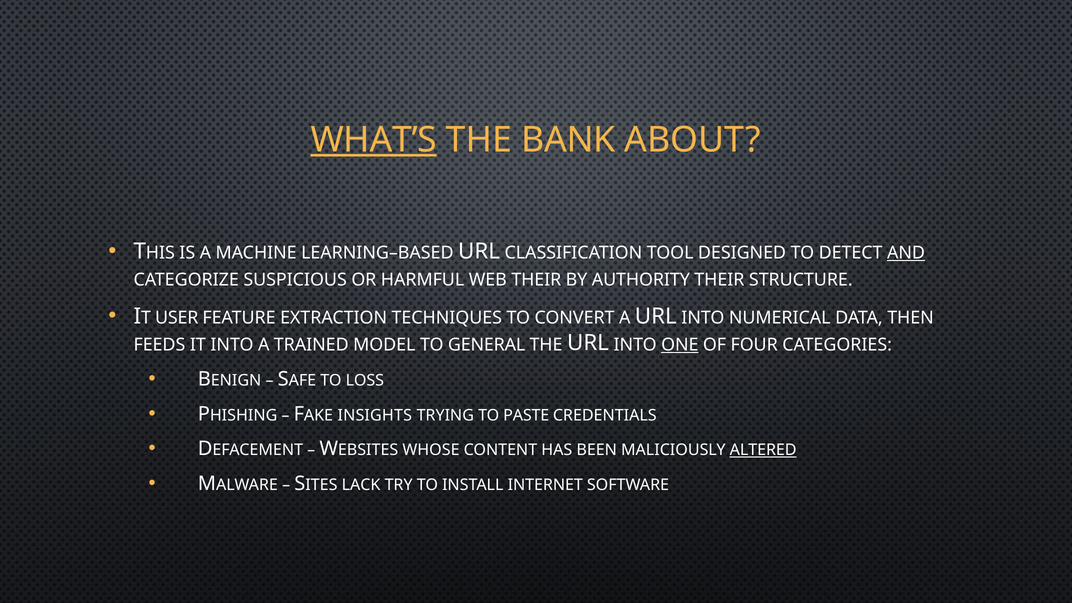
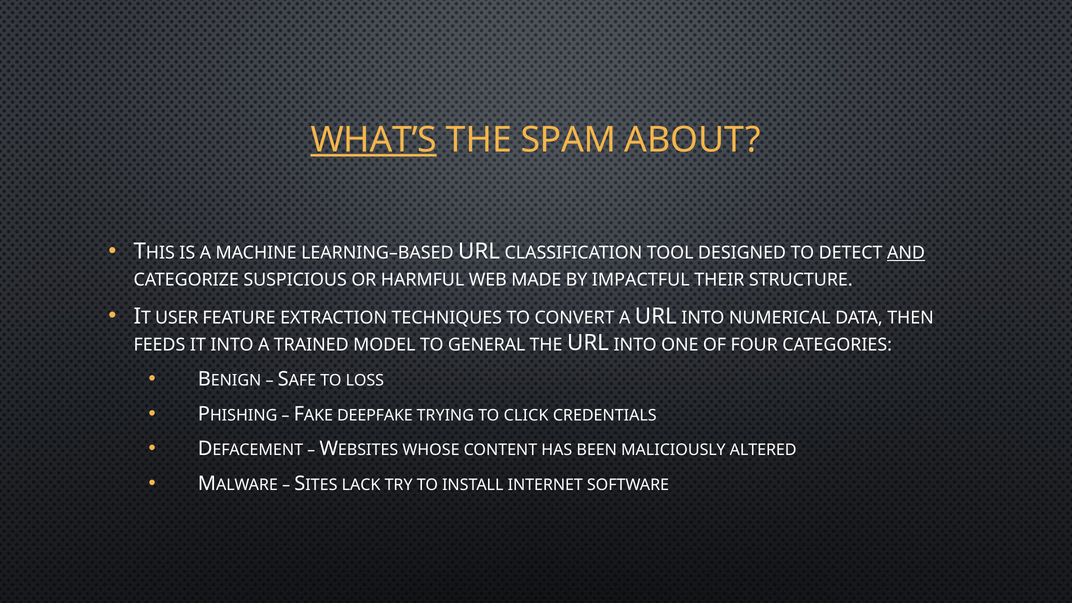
BANK: BANK -> SPAM (568, 140)
WEB THEIR: THEIR -> MADE (536, 280)
AUTHORITY: AUTHORITY -> IMPACTFUL (641, 280)
ONE underline: present -> none (680, 345)
INSIGHTS: INSIGHTS -> DEEPFAKE (375, 415)
PASTE: PASTE -> CLICK (526, 415)
ALTERED underline: present -> none (763, 450)
